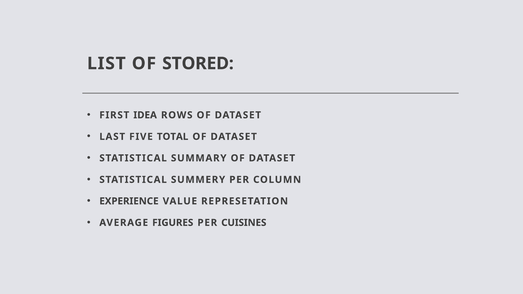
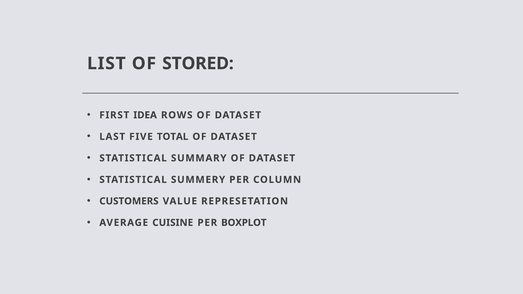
EXPERIENCE: EXPERIENCE -> CUSTOMERS (129, 201)
FIGURES: FIGURES -> CUISINE (173, 223)
CUISINES: CUISINES -> BOXPLOT (244, 223)
